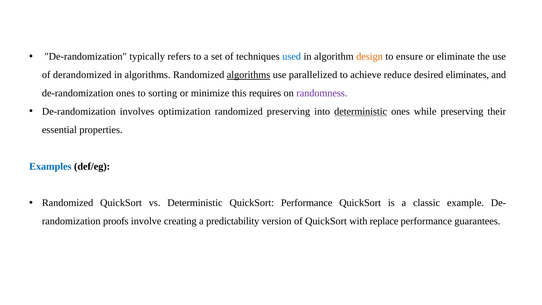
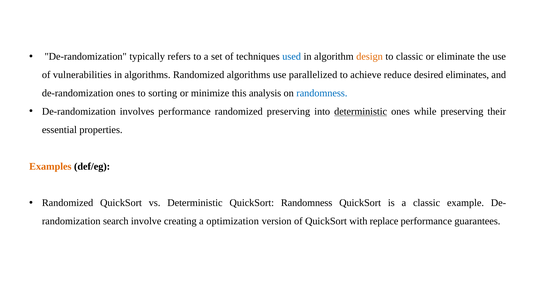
to ensure: ensure -> classic (410, 57)
derandomized: derandomized -> vulnerabilities (82, 75)
algorithms underline: present -> none (249, 75)
requires: requires -> analysis (265, 93)
randomness colour: purple -> blue (322, 93)
involves optimization: optimization -> performance (184, 111)
Examples colour: blue -> orange (50, 166)
QuickSort Performance: Performance -> Randomness (307, 203)
proofs: proofs -> search (116, 221)
predictability: predictability -> optimization (233, 221)
